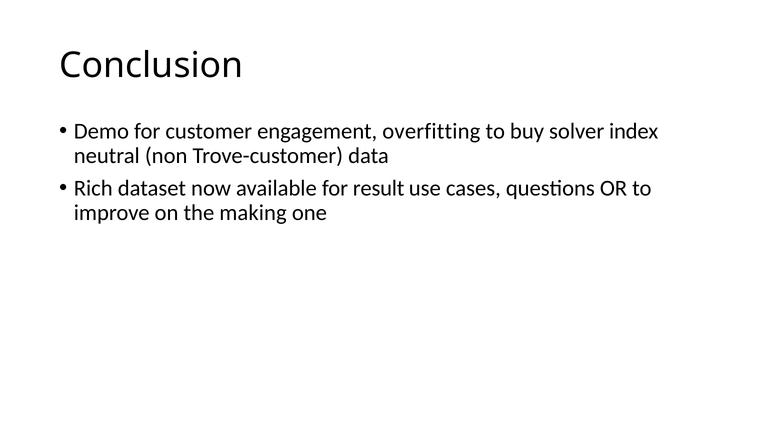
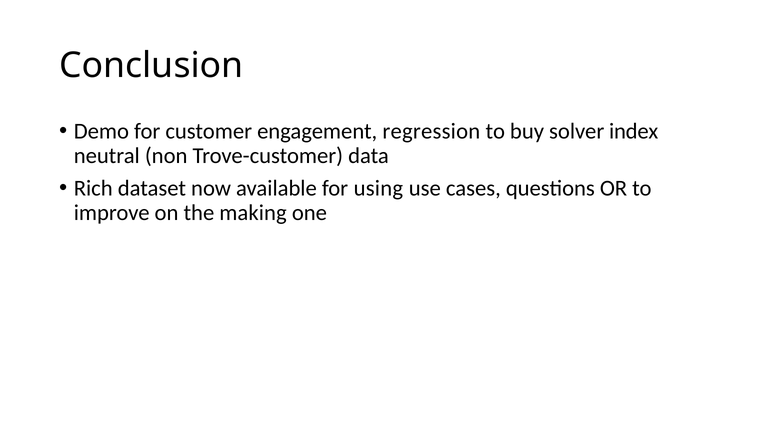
overfitting: overfitting -> regression (431, 131)
result: result -> using (378, 188)
